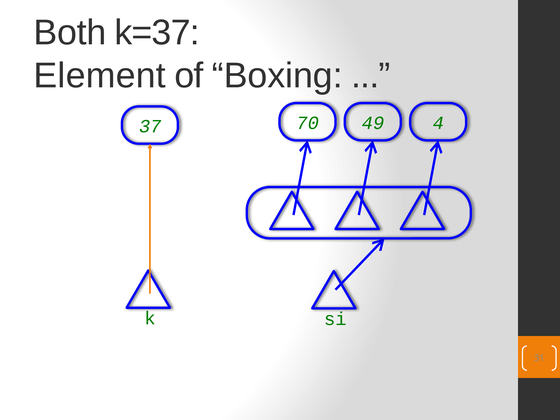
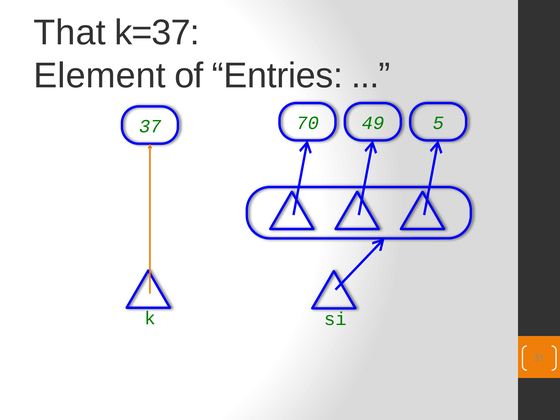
Both: Both -> That (70, 33)
Boxing: Boxing -> Entries (277, 76)
4: 4 -> 5 (438, 123)
